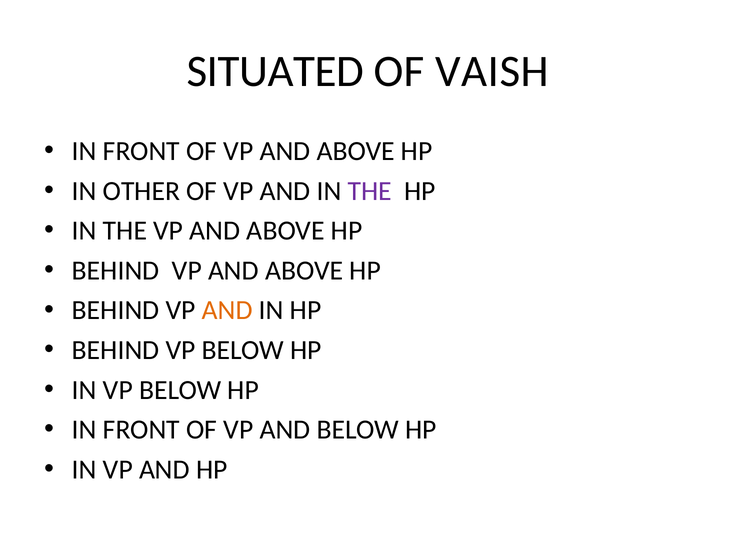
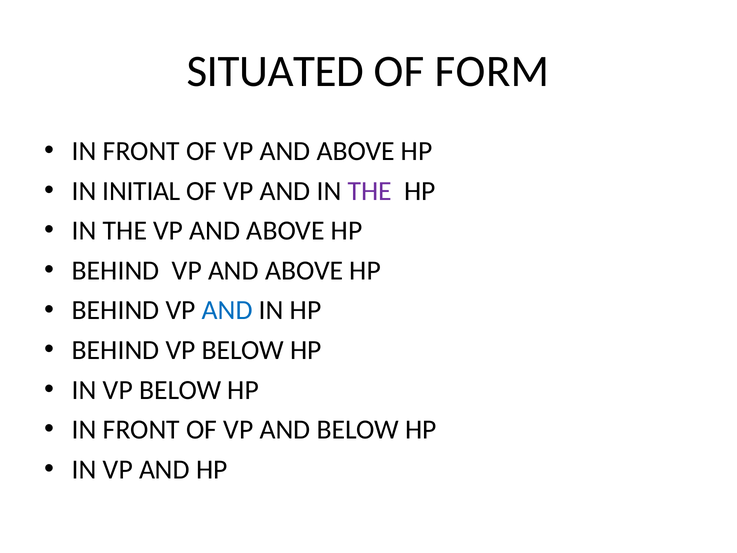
VAISH: VAISH -> FORM (492, 71)
OTHER: OTHER -> INITIAL (142, 191)
AND colour: orange -> blue (227, 310)
